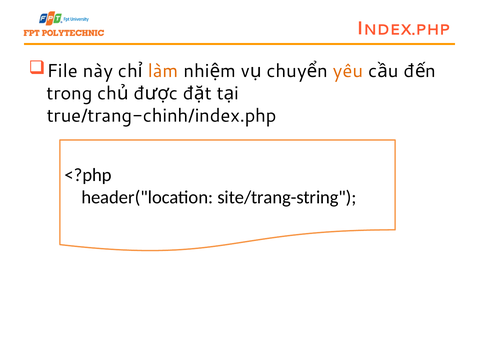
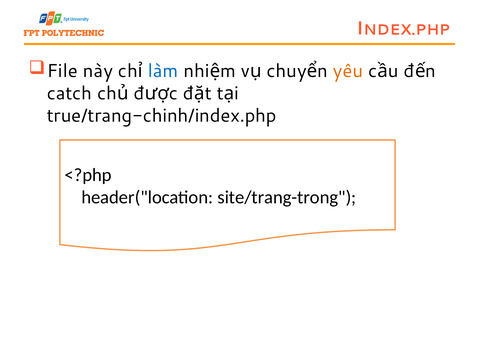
làm colour: orange -> blue (163, 71)
trong: trong -> catch (69, 93)
site/trang-string: site/trang-string -> site/trang-trong (287, 197)
